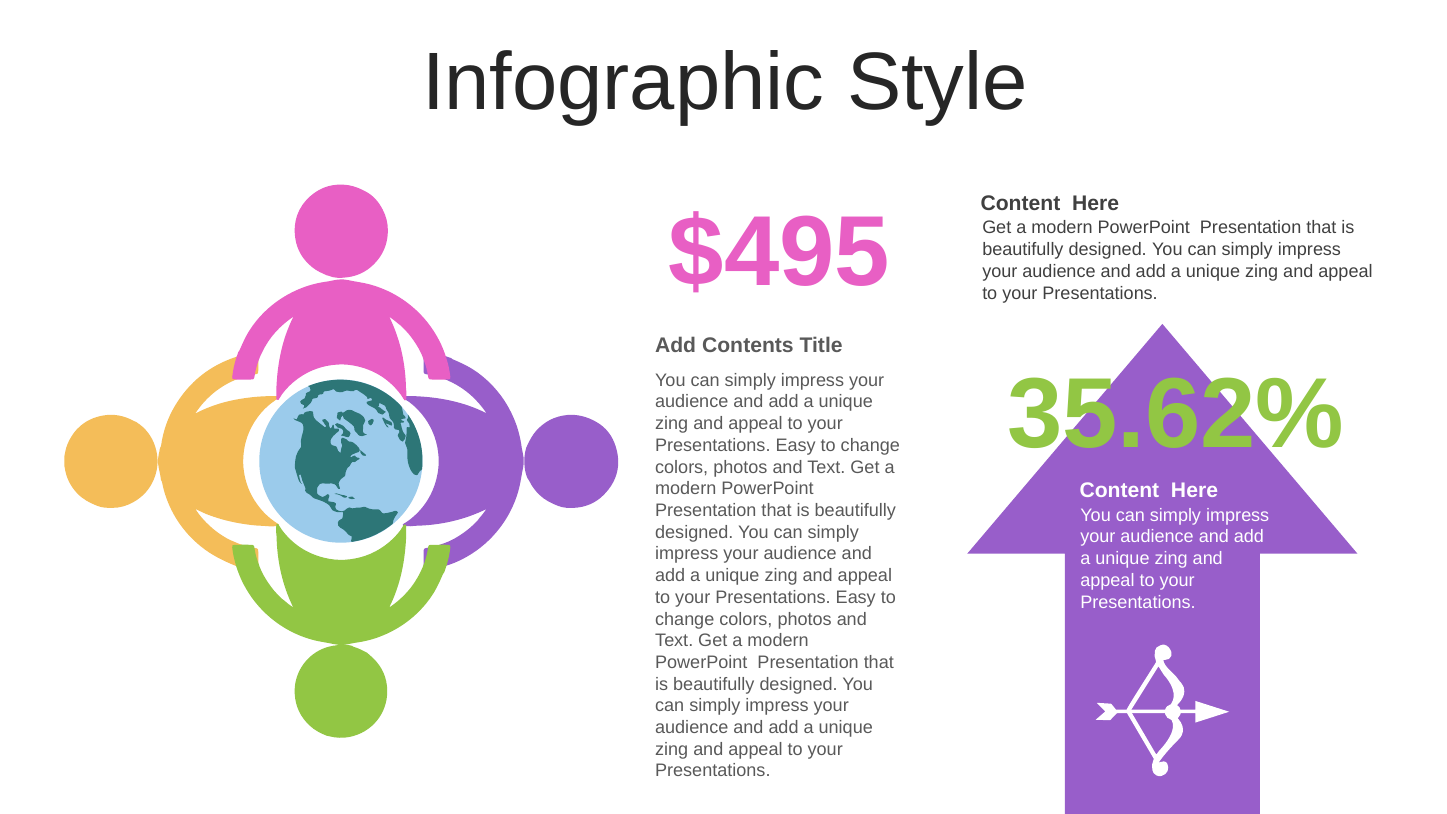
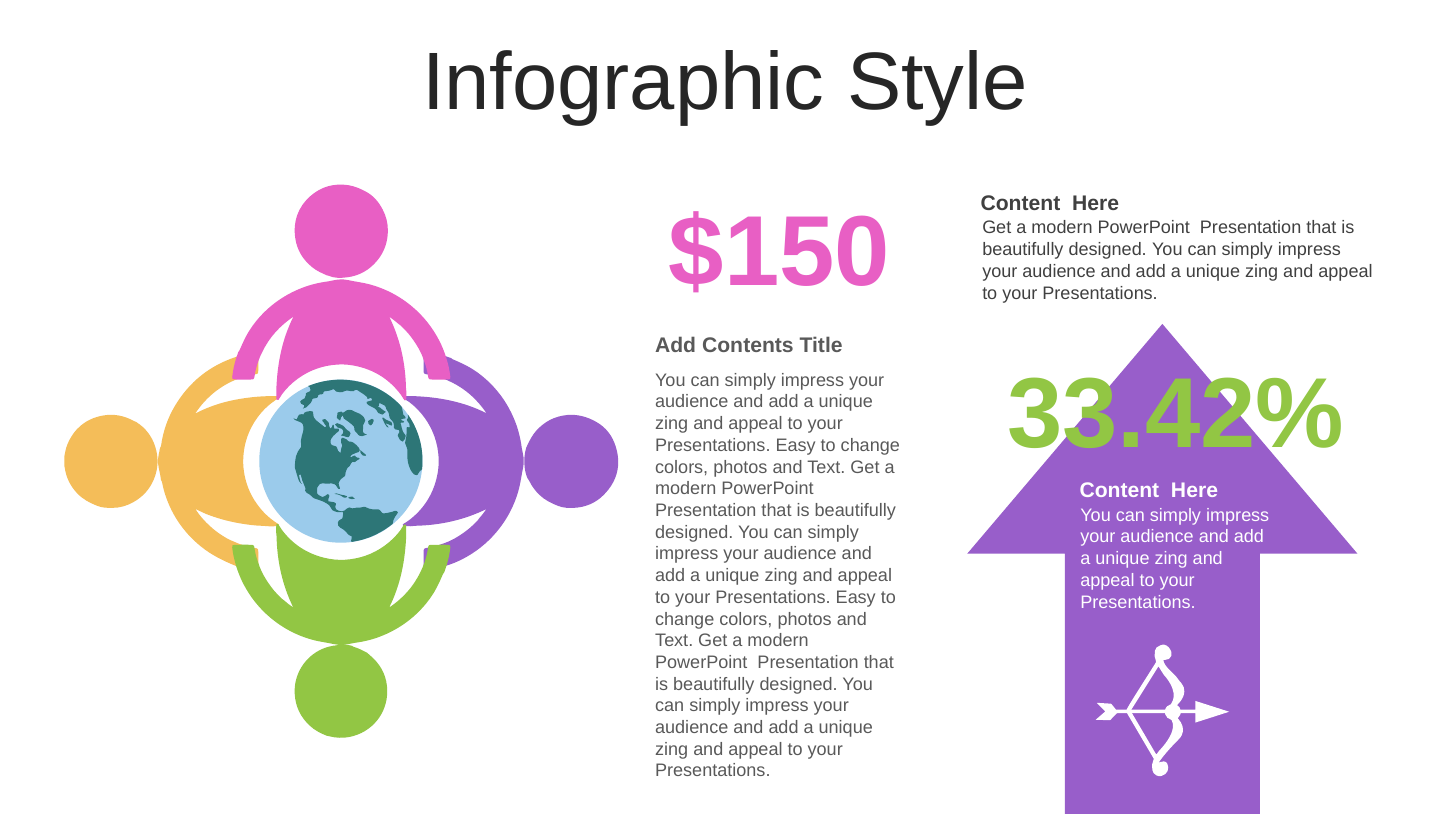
$495: $495 -> $150 (779, 252)
35.62%: 35.62% -> 33.42% (1176, 415)
